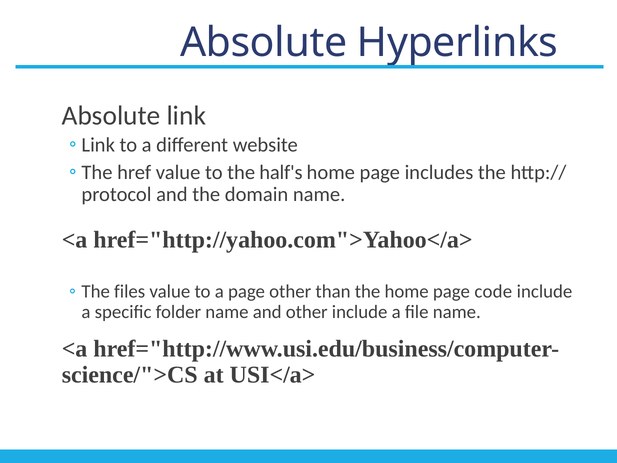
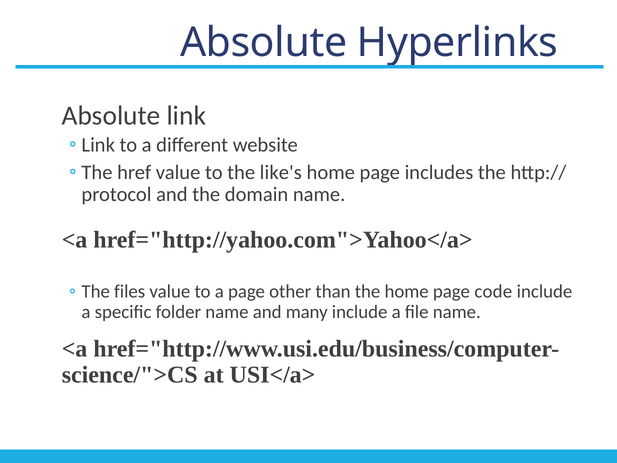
half's: half's -> like's (281, 172)
and other: other -> many (307, 312)
